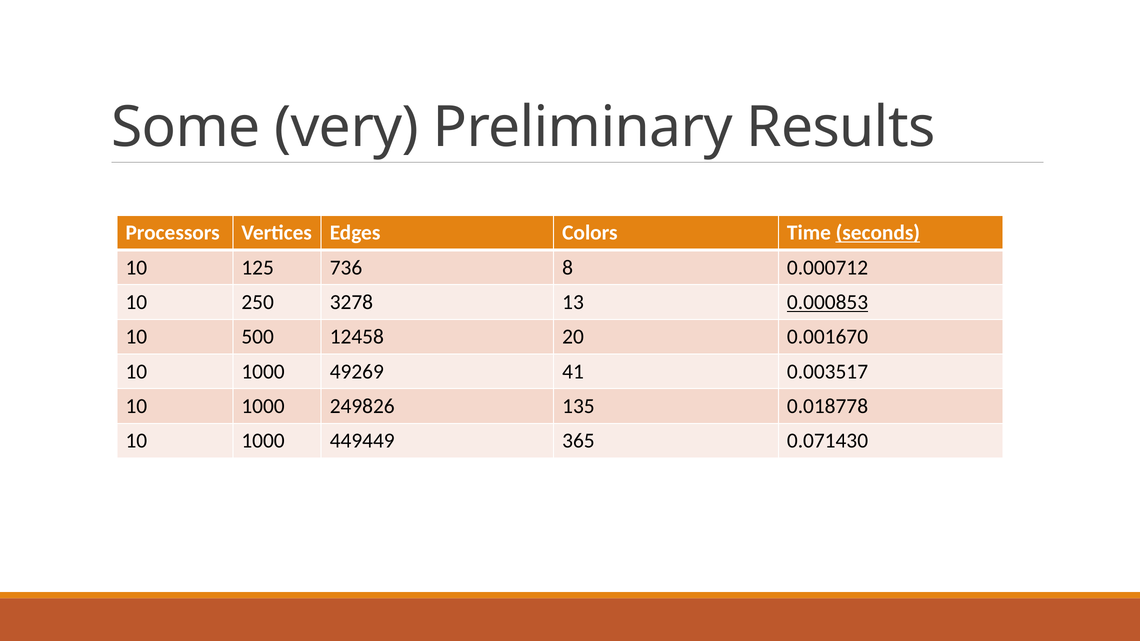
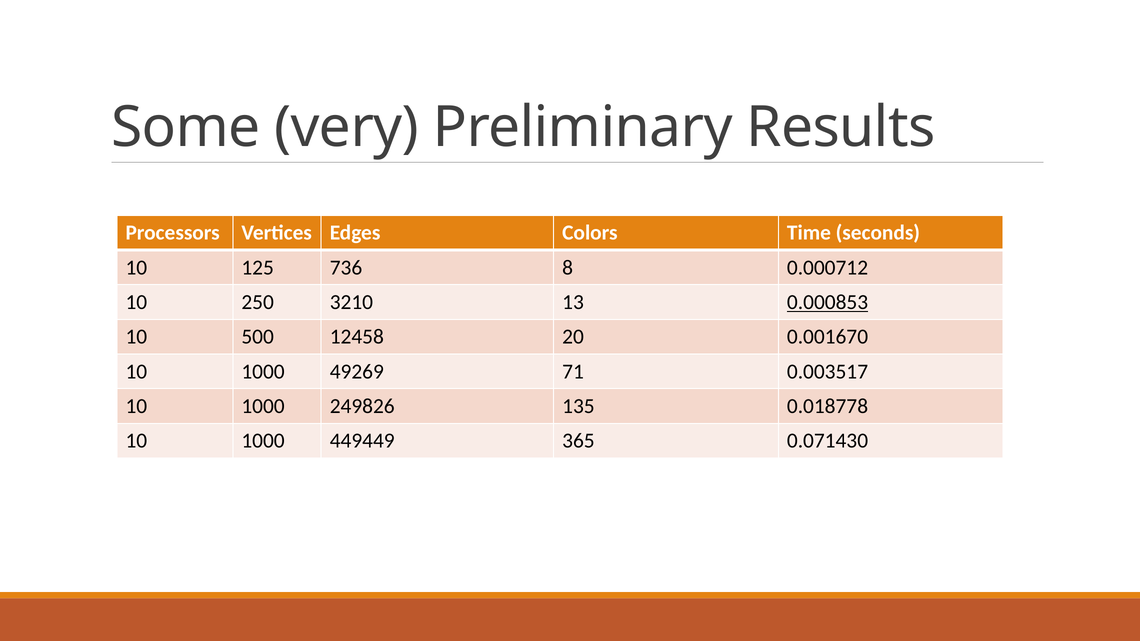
seconds underline: present -> none (878, 233)
3278: 3278 -> 3210 (351, 302)
41: 41 -> 71 (573, 372)
